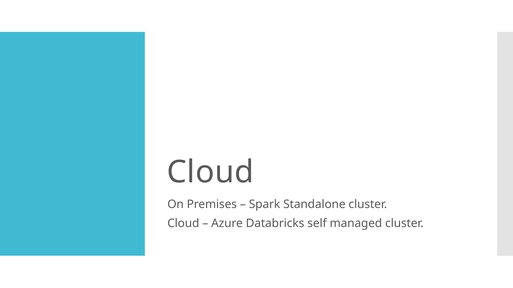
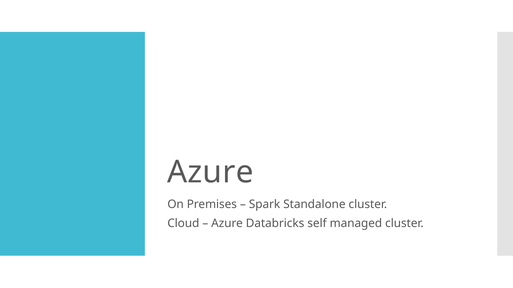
Cloud: Cloud -> Azure (210, 172)
